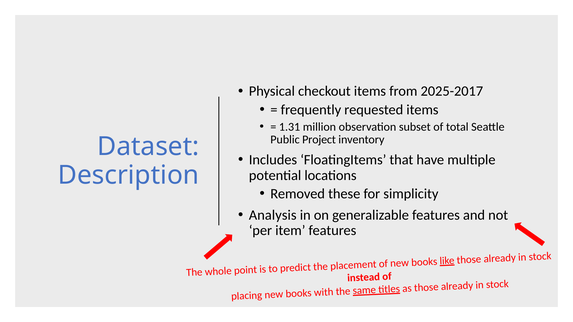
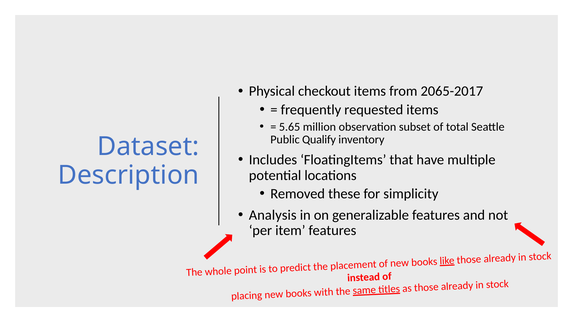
2025-2017: 2025-2017 -> 2065-2017 (452, 91)
1.31: 1.31 -> 5.65 (290, 127)
Project: Project -> Qualify (319, 140)
